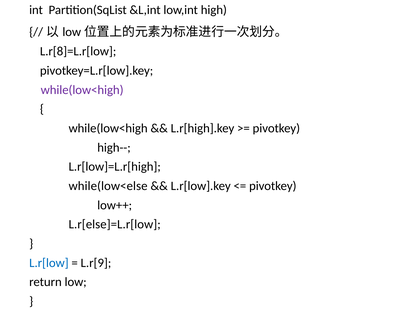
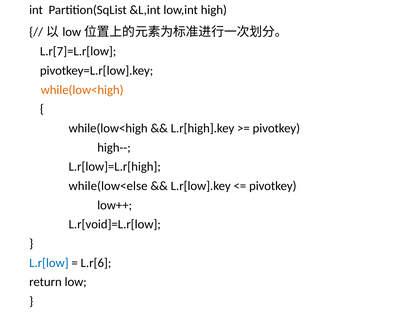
L.r[8]=L.r[low: L.r[8]=L.r[low -> L.r[7]=L.r[low (78, 51)
while(low<high colour: purple -> orange (82, 90)
L.r[else]=L.r[low: L.r[else]=L.r[low -> L.r[void]=L.r[low (115, 224)
L.r[9: L.r[9 -> L.r[6 (96, 263)
